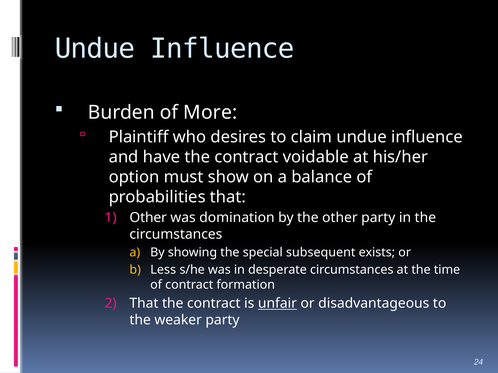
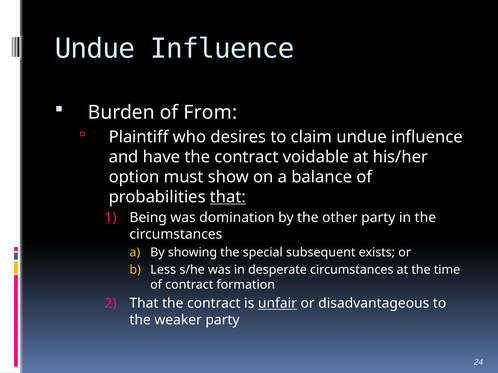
More: More -> From (210, 113)
that underline: none -> present (228, 197)
Other: Other -> Being (148, 218)
